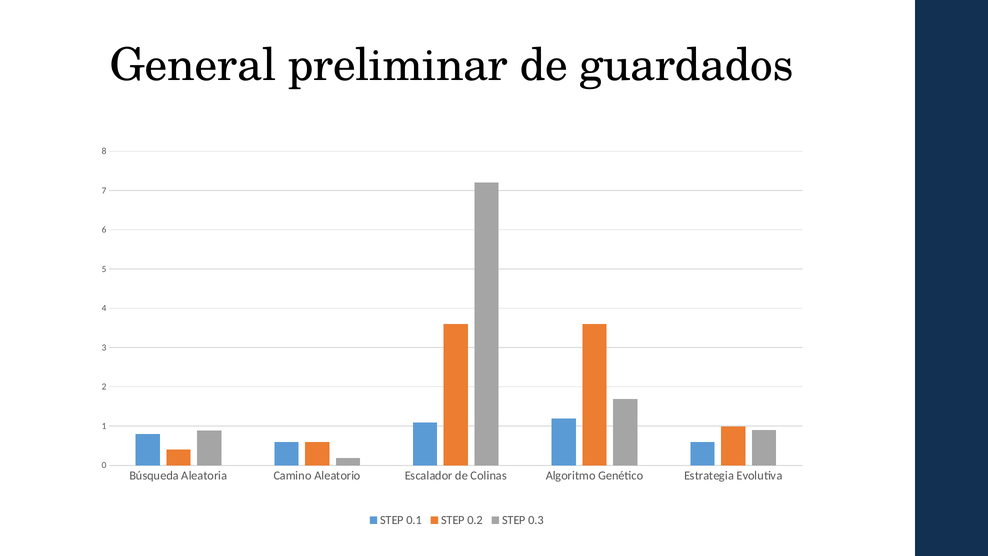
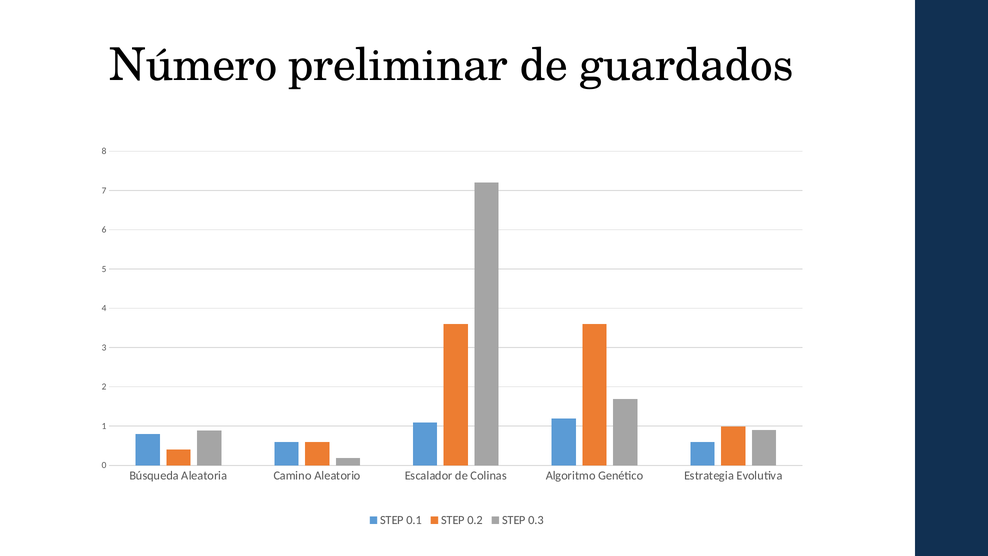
General: General -> Número (193, 65)
